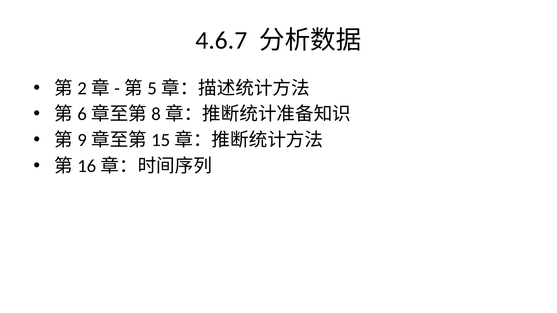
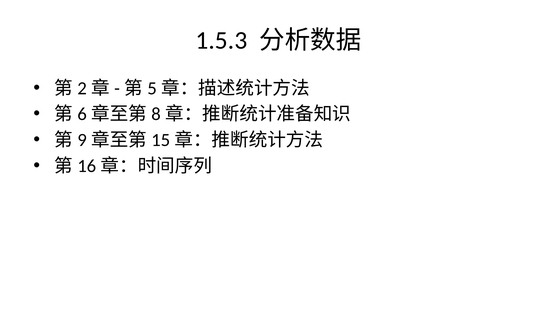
4.6.7: 4.6.7 -> 1.5.3 (221, 40)
